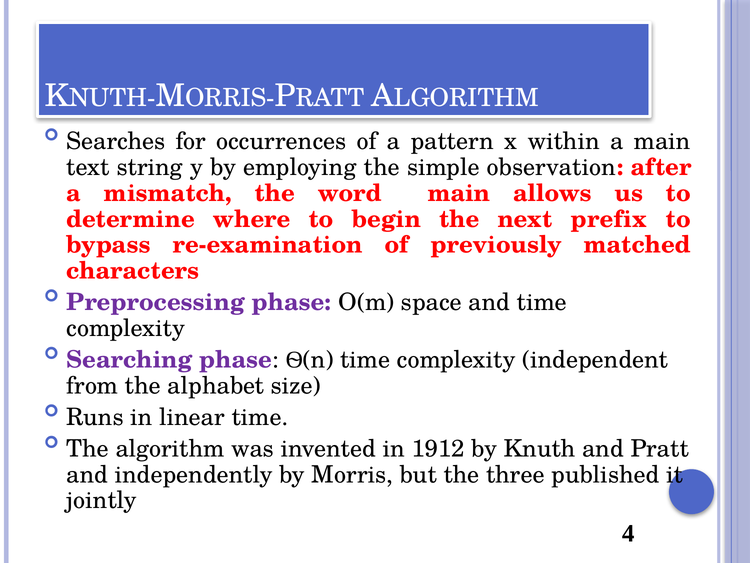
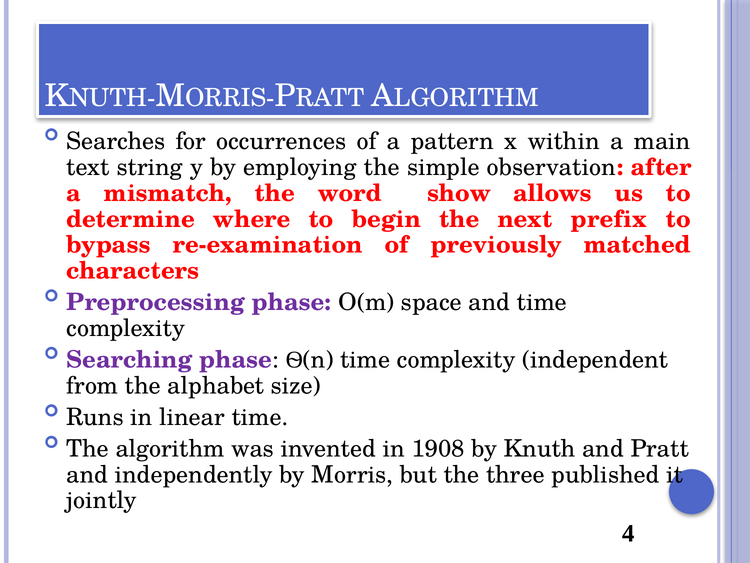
word main: main -> show (459, 193)
1912: 1912 -> 1908 (438, 448)
